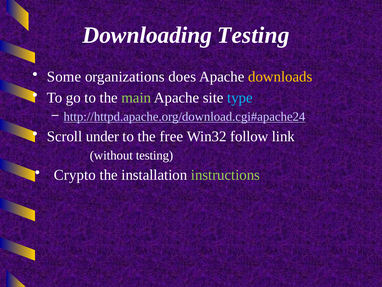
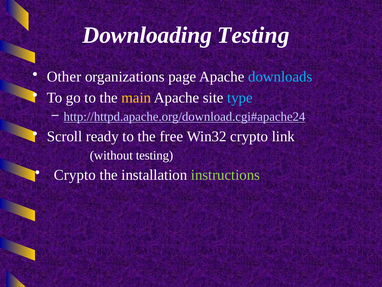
Some: Some -> Other (64, 77)
does: does -> page (182, 77)
downloads colour: yellow -> light blue (280, 77)
main colour: light green -> yellow (136, 97)
under: under -> ready (102, 136)
Win32 follow: follow -> crypto (249, 136)
